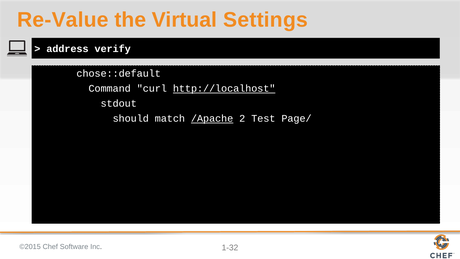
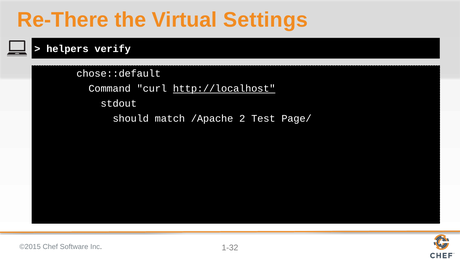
Re-Value: Re-Value -> Re-There (63, 20)
address: address -> helpers (67, 49)
/Apache underline: present -> none (212, 118)
